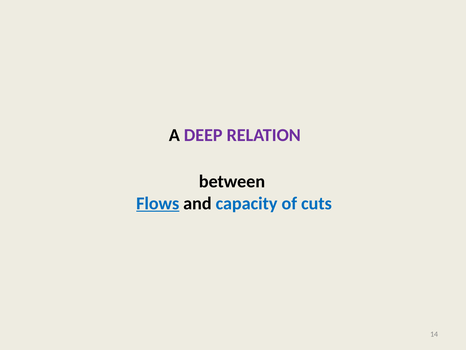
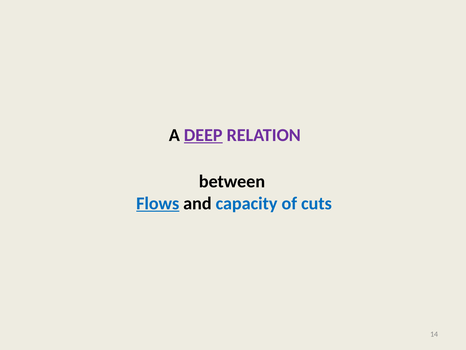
DEEP underline: none -> present (203, 135)
